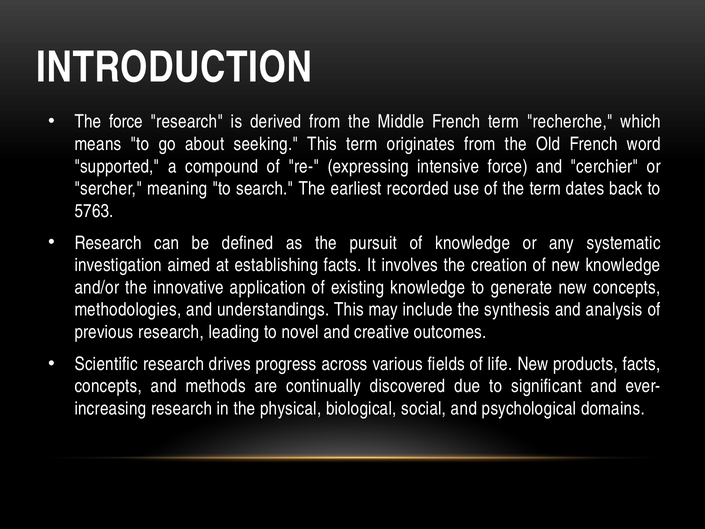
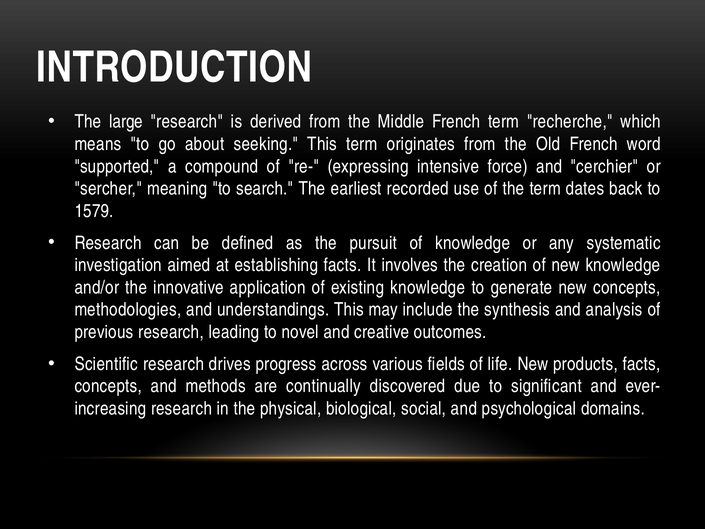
The force: force -> large (126, 122)
5763: 5763 -> 1579 (94, 211)
